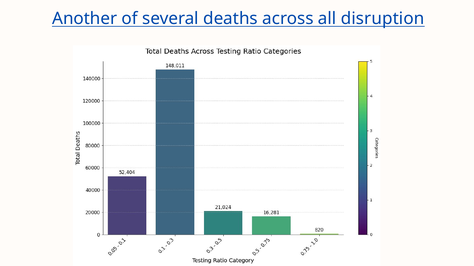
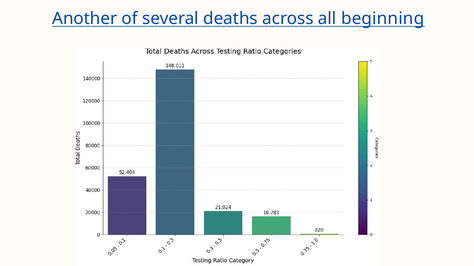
disruption: disruption -> beginning (383, 19)
